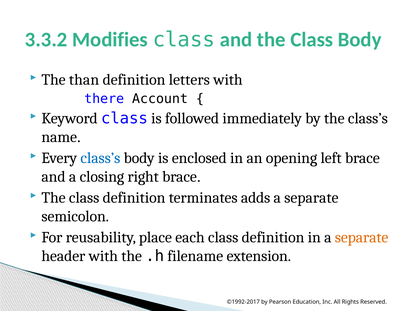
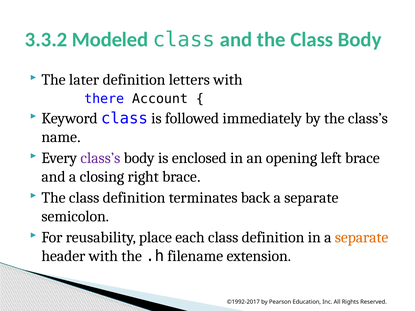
Modifies: Modifies -> Modeled (110, 40)
than: than -> later (84, 80)
class’s colour: blue -> purple (100, 158)
adds: adds -> back (256, 198)
